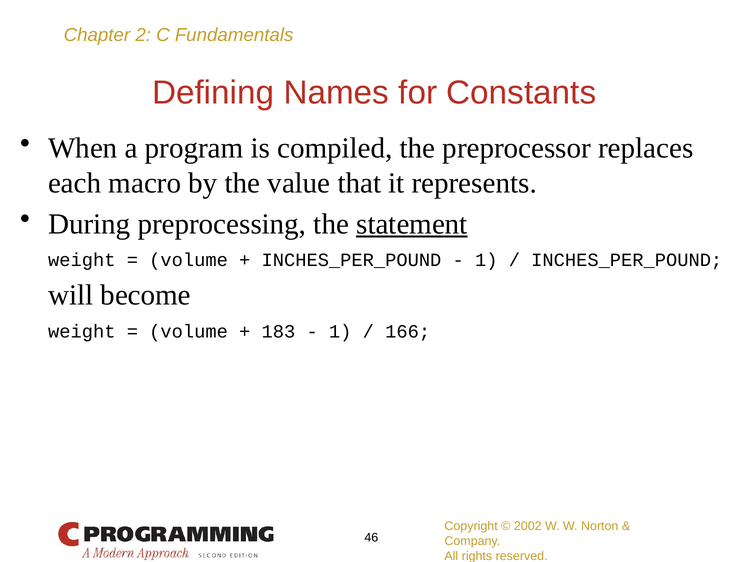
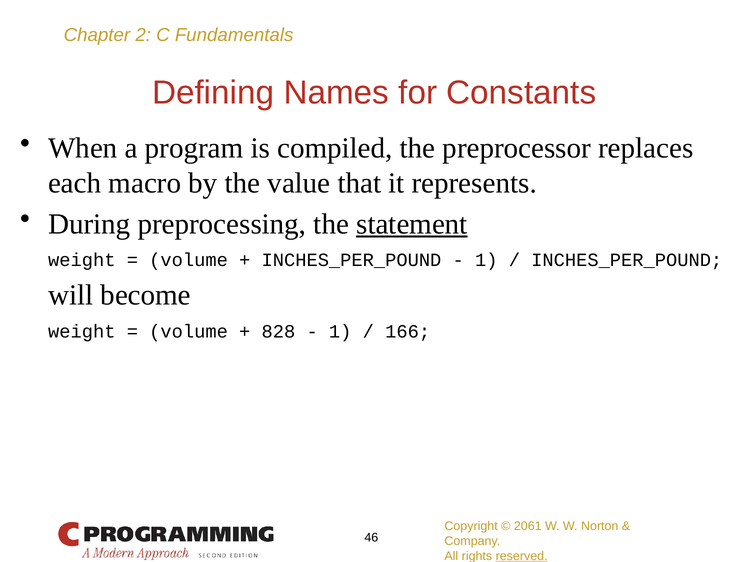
183: 183 -> 828 (278, 331)
2002: 2002 -> 2061 (528, 526)
reserved underline: none -> present (522, 556)
